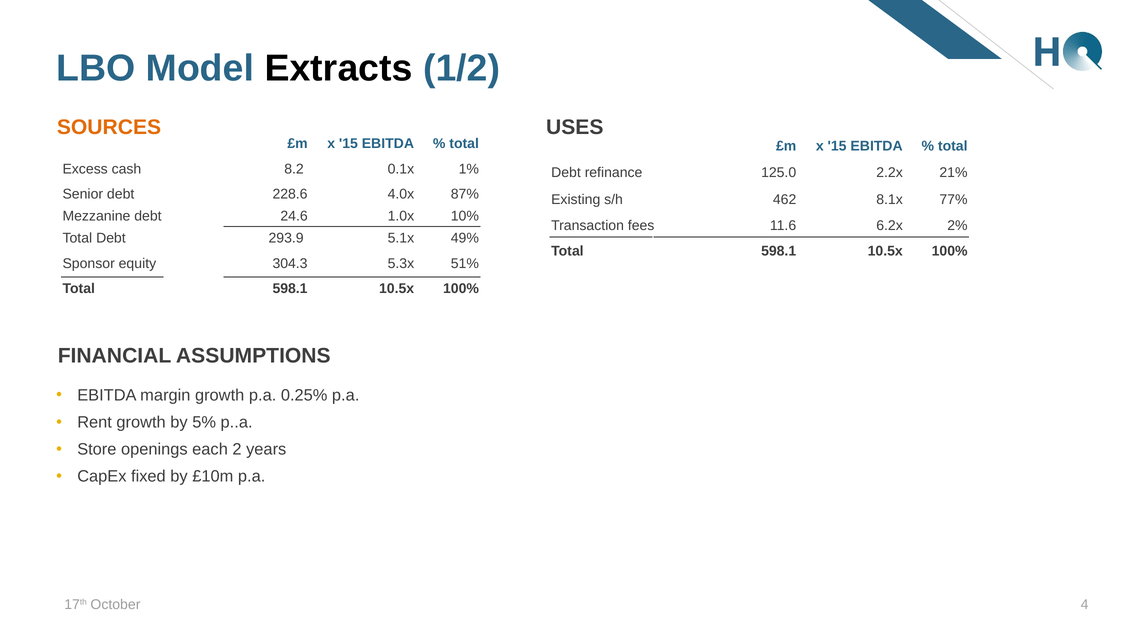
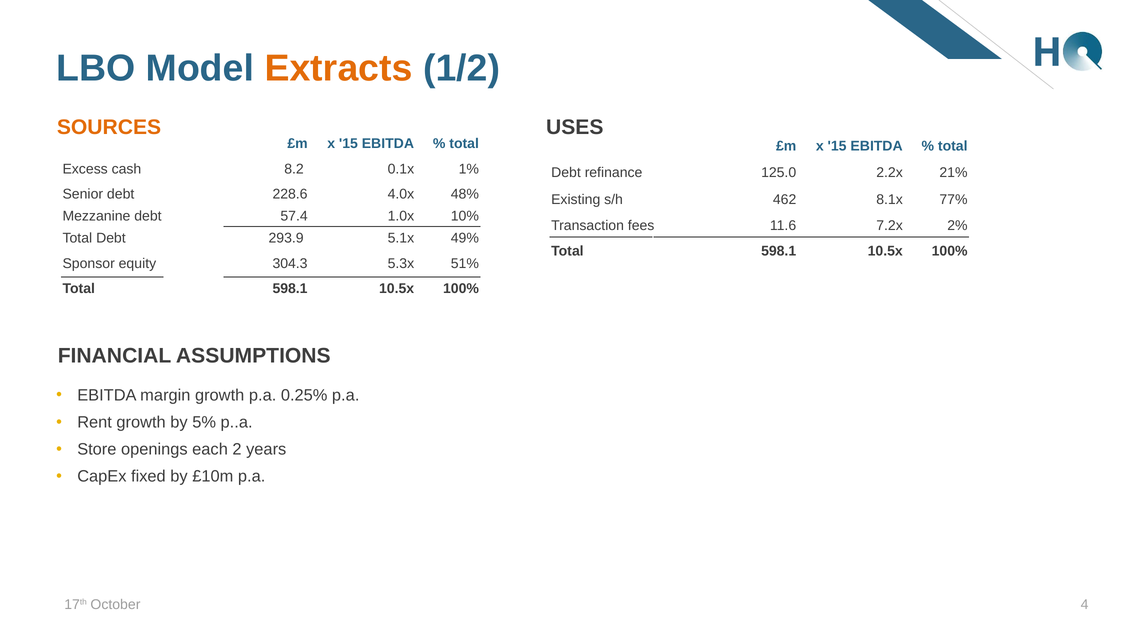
Extracts colour: black -> orange (339, 68)
87%: 87% -> 48% (465, 194)
24.6: 24.6 -> 57.4 (294, 216)
6.2x: 6.2x -> 7.2x (890, 225)
